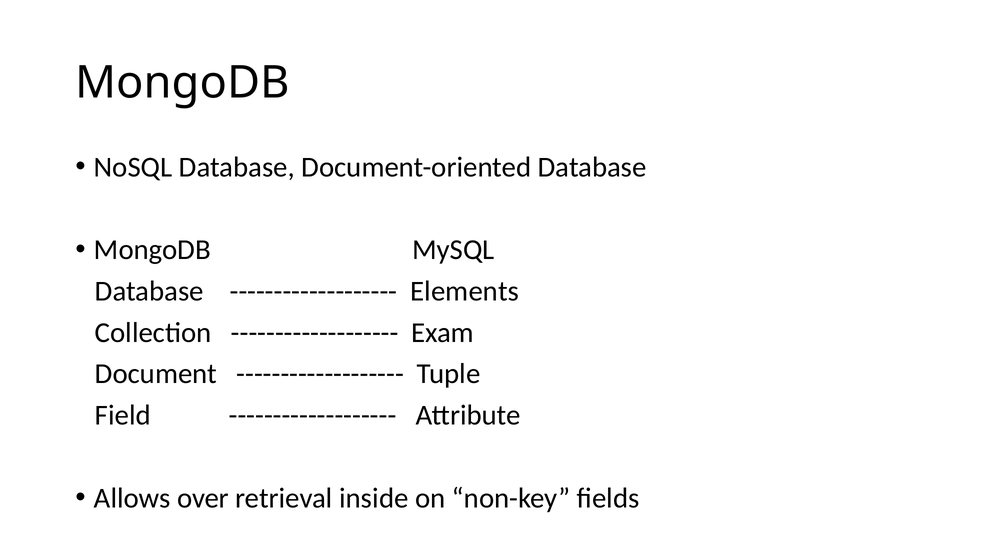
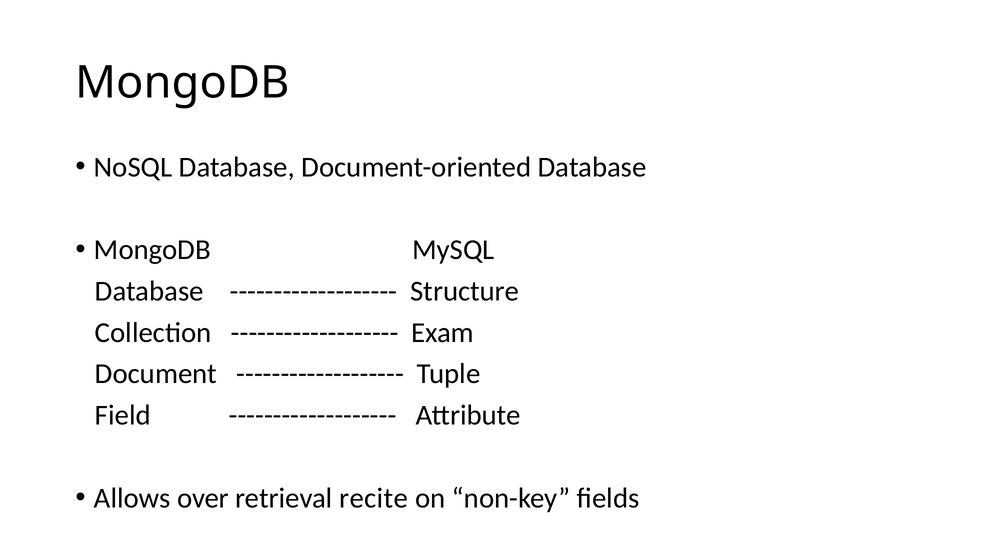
Elements: Elements -> Structure (465, 291)
inside: inside -> recite (374, 498)
